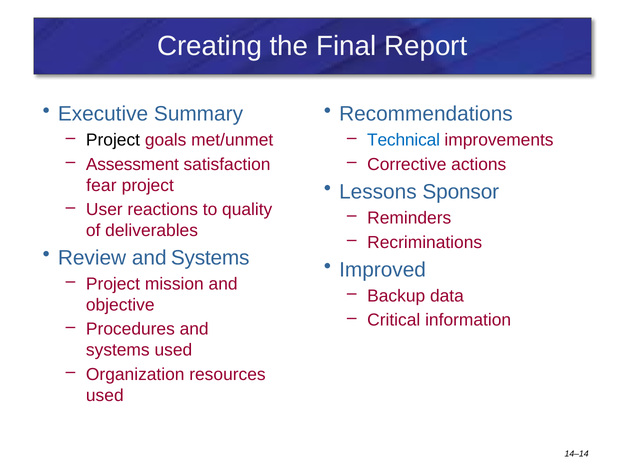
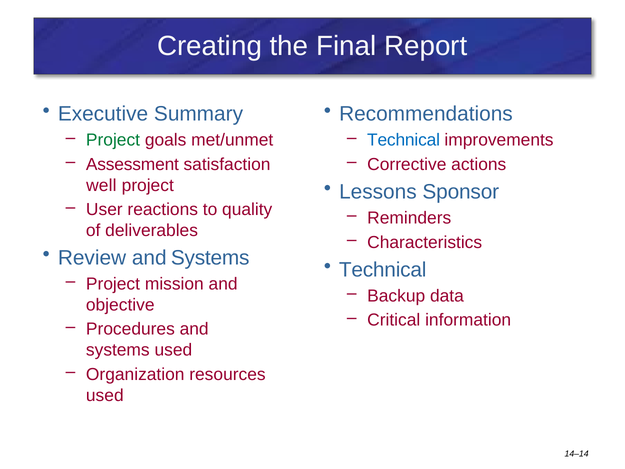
Project colour: black -> green (113, 140)
fear: fear -> well (101, 185)
Recriminations: Recriminations -> Characteristics (425, 242)
Improved: Improved -> Technical (383, 270)
